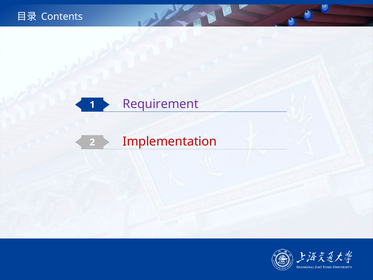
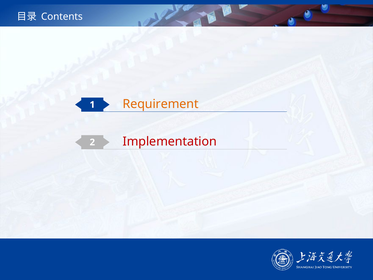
Requirement colour: purple -> orange (161, 104)
